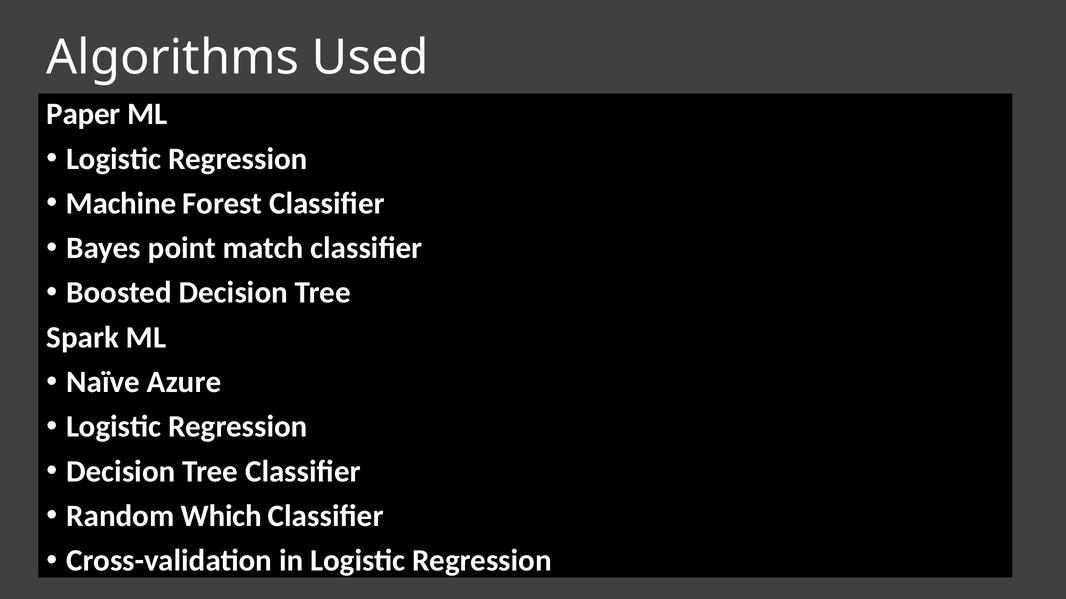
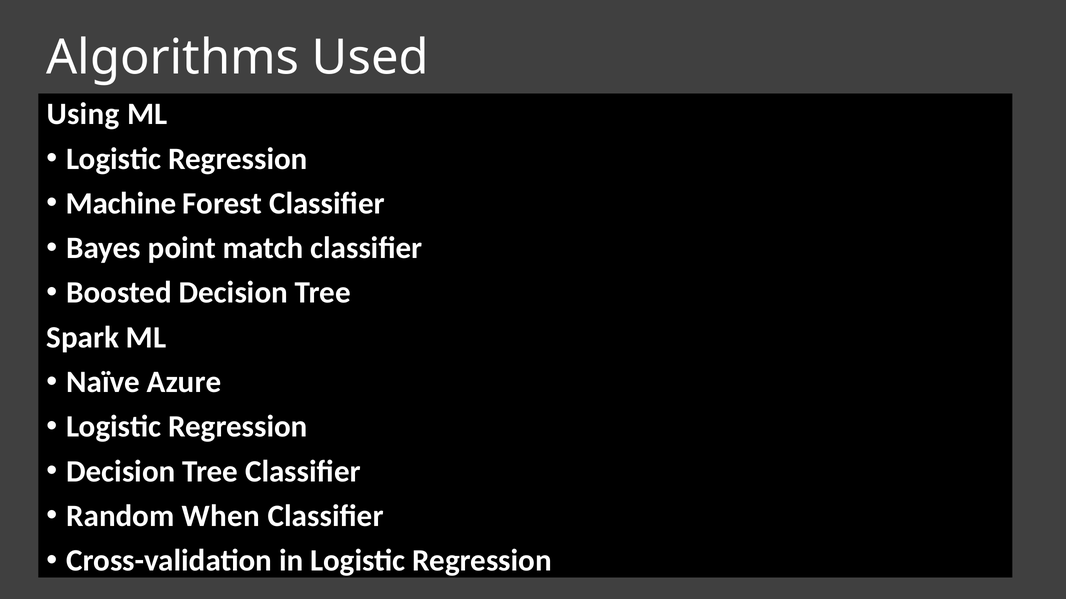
Paper: Paper -> Using (83, 114)
Which: Which -> When (221, 516)
